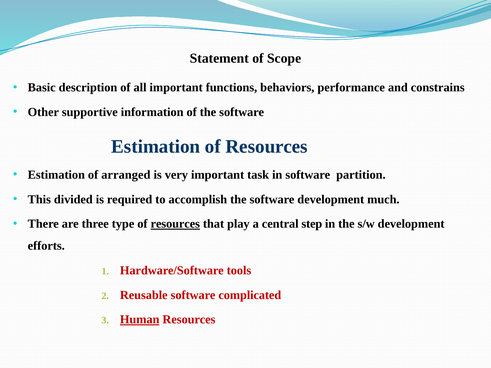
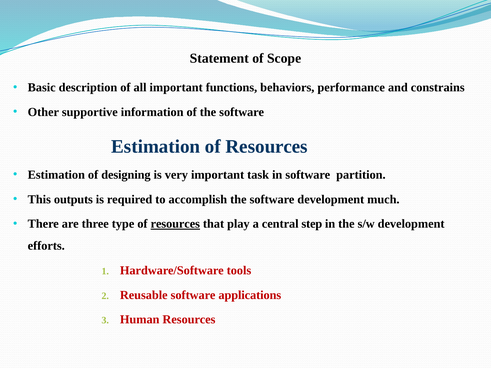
arranged: arranged -> designing (126, 175)
divided: divided -> outputs (73, 199)
complicated: complicated -> applications (250, 295)
Human underline: present -> none (140, 320)
